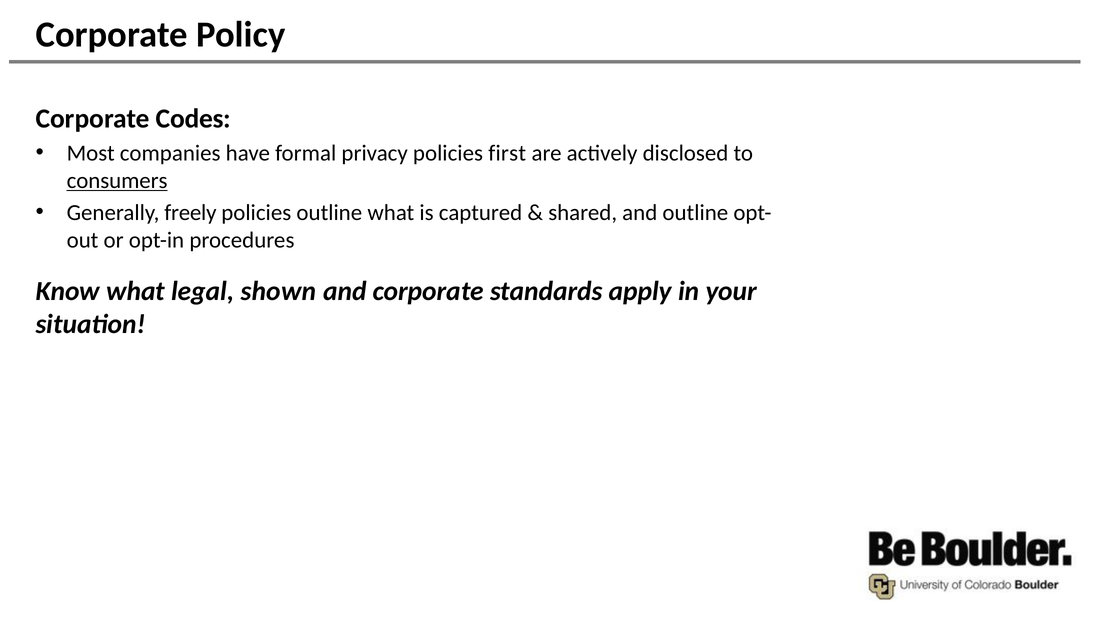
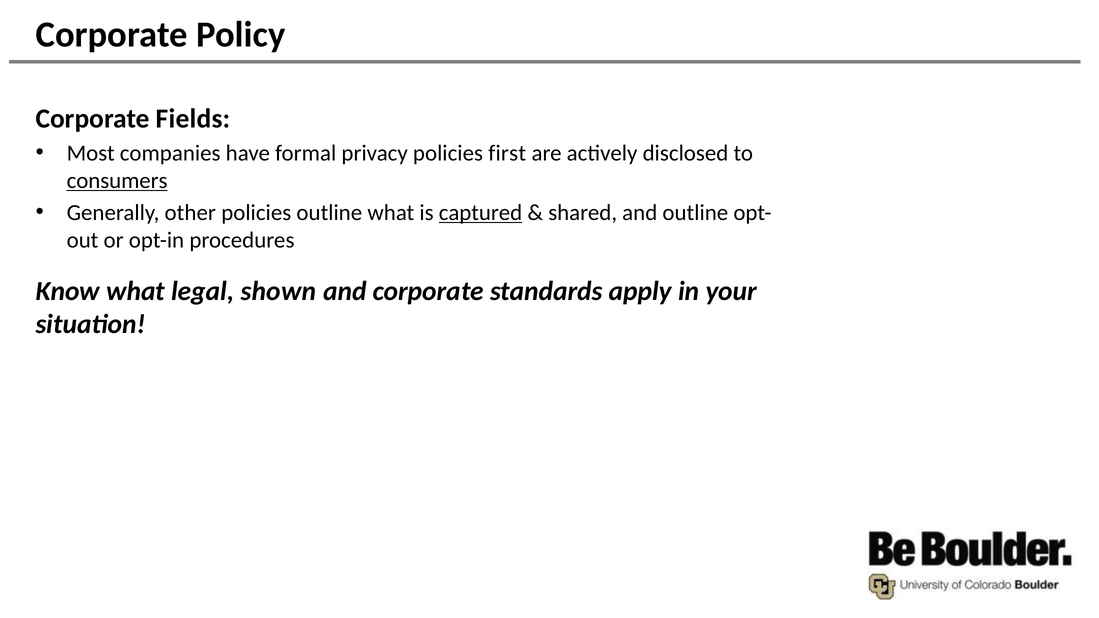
Codes: Codes -> Fields (193, 119)
freely: freely -> other (190, 213)
captured underline: none -> present (481, 213)
